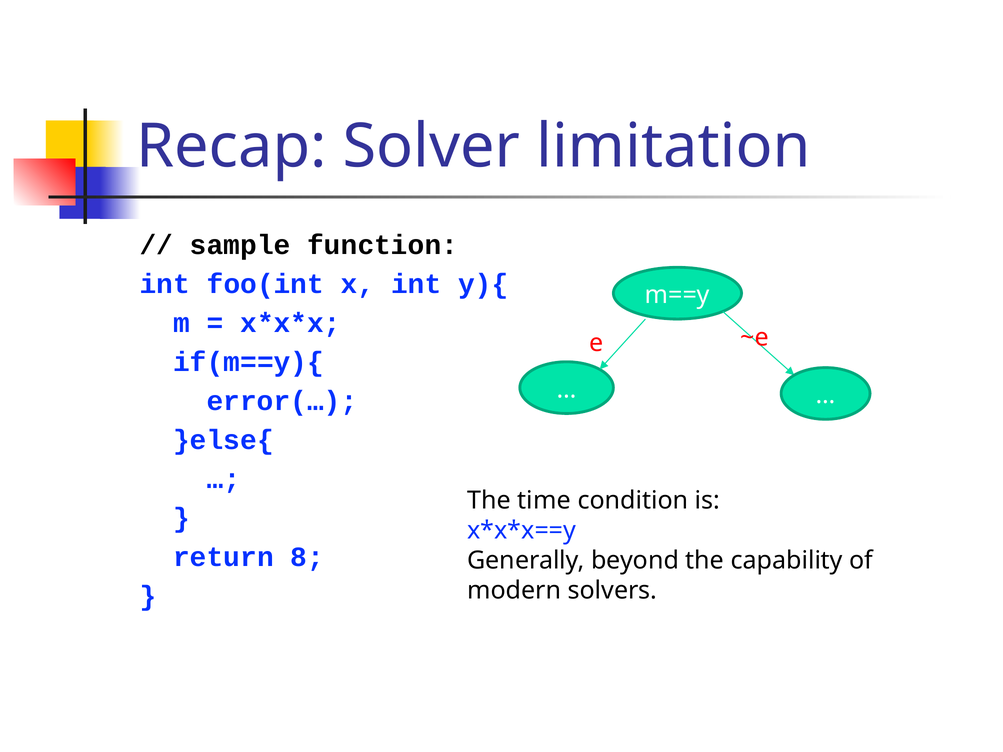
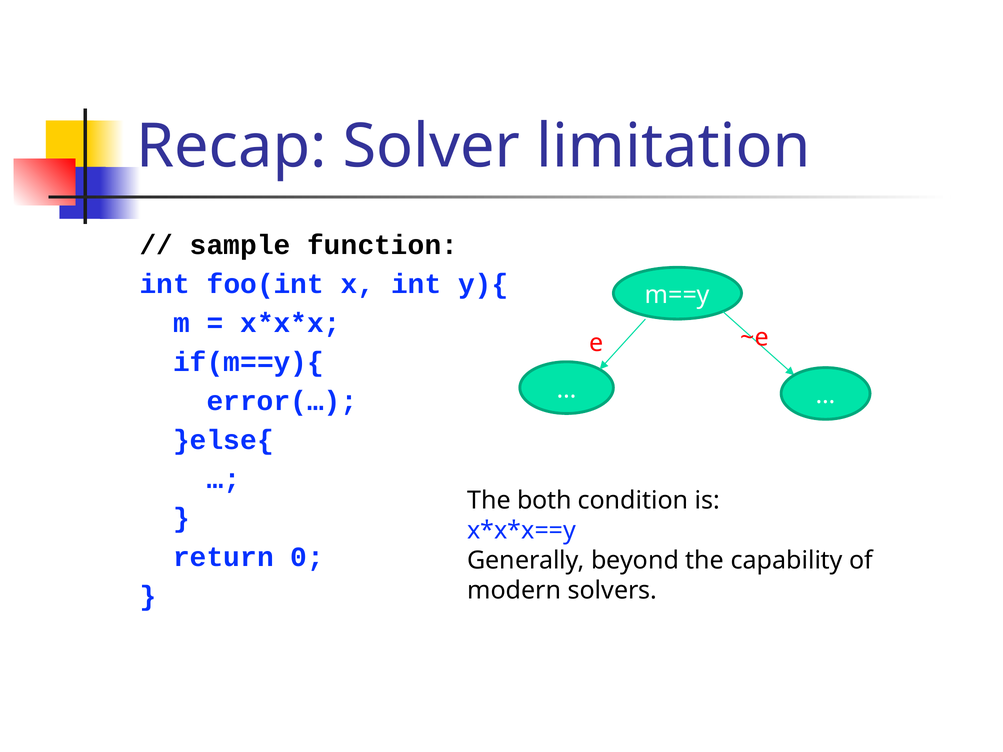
time: time -> both (544, 500)
8: 8 -> 0 (307, 557)
